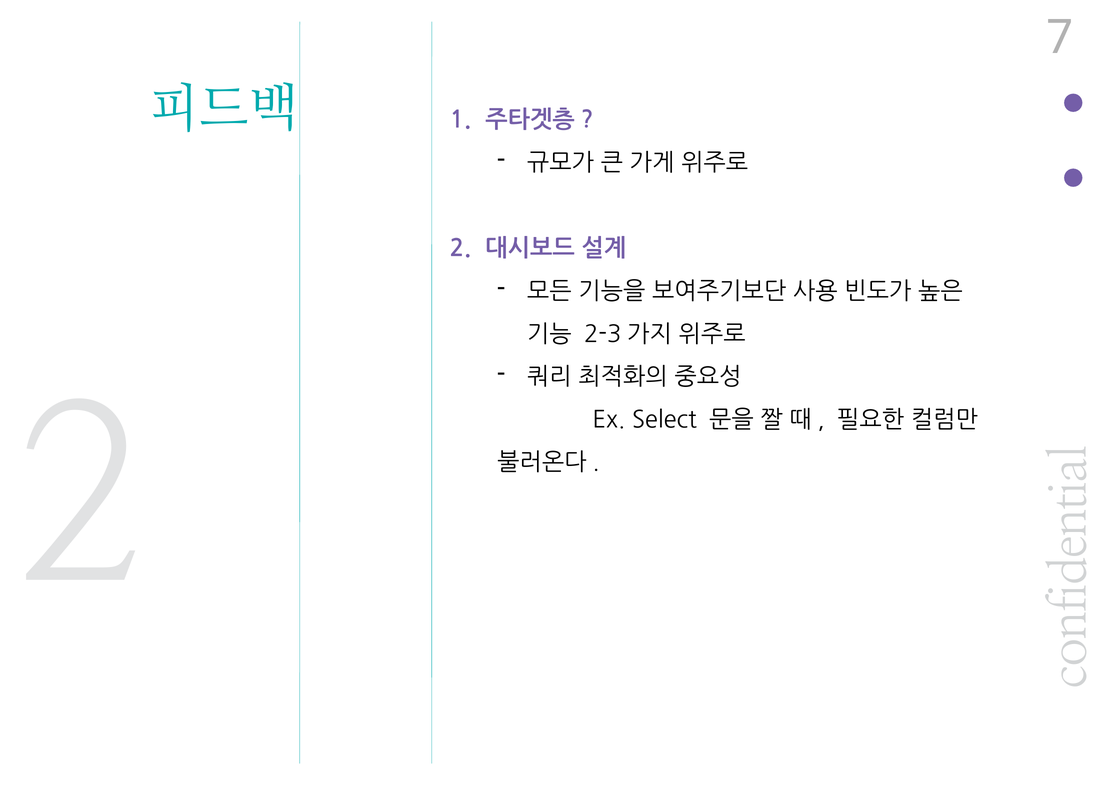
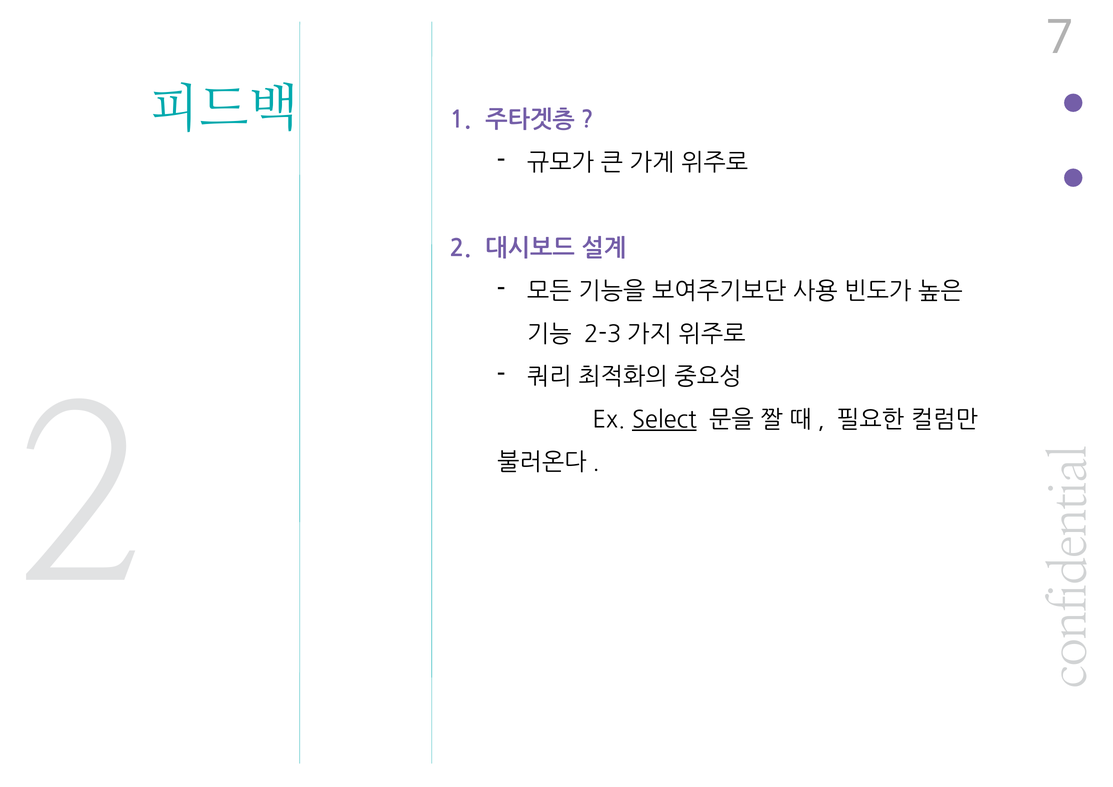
Select underline: none -> present (664, 420)
